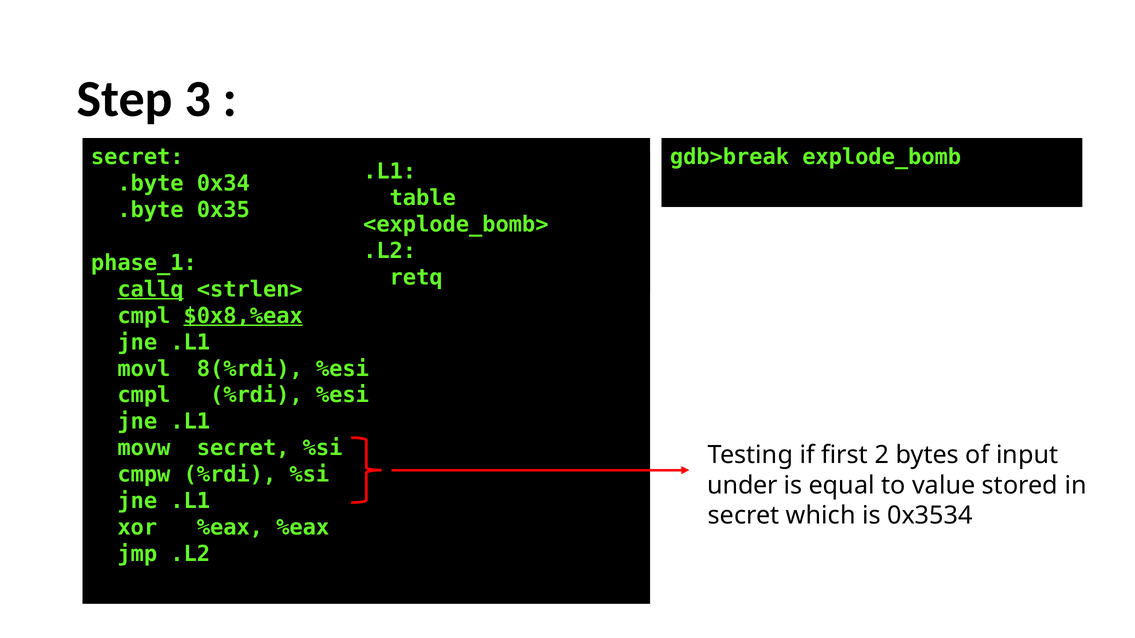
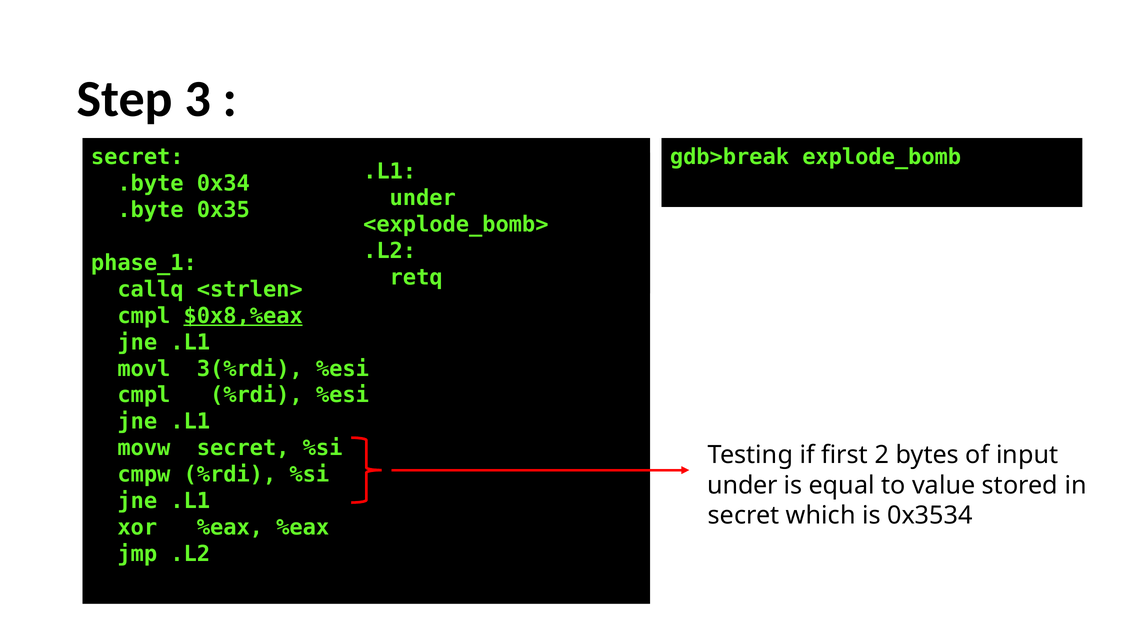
table: table -> under (423, 198)
callq underline: present -> none (151, 290)
8(%rdi: 8(%rdi -> 3(%rdi (250, 369)
